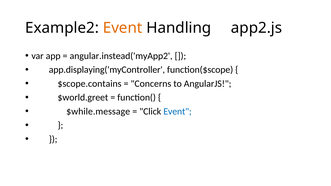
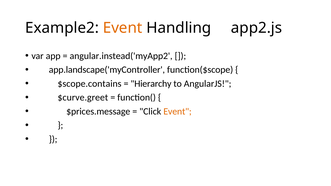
app.displaying('myController: app.displaying('myController -> app.landscape('myController (107, 70)
Concerns: Concerns -> Hierarchy (151, 84)
$world.greet: $world.greet -> $curve.greet (83, 98)
$while.message: $while.message -> $prices.message (98, 111)
Event colour: blue -> orange (177, 111)
